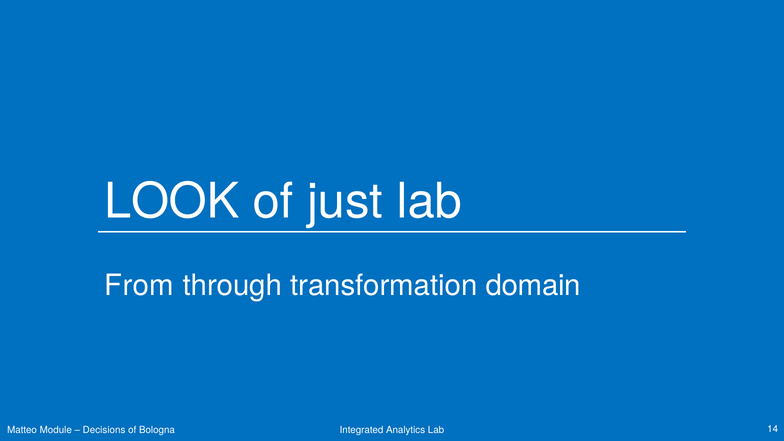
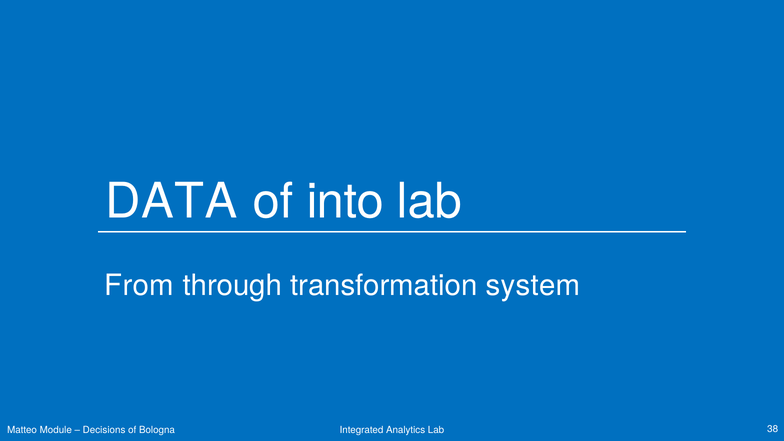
LOOK: LOOK -> DATA (171, 202)
just: just -> into (345, 202)
domain: domain -> system (533, 285)
14: 14 -> 38 (773, 429)
